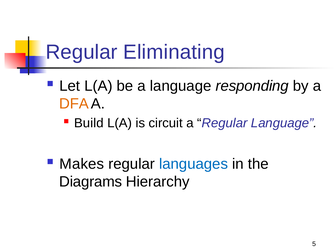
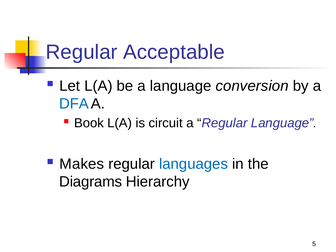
Eliminating: Eliminating -> Acceptable (174, 52)
responding: responding -> conversion (252, 86)
DFA colour: orange -> blue (74, 104)
Build: Build -> Book (89, 123)
